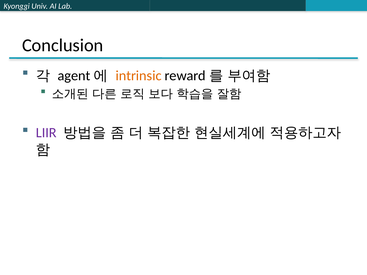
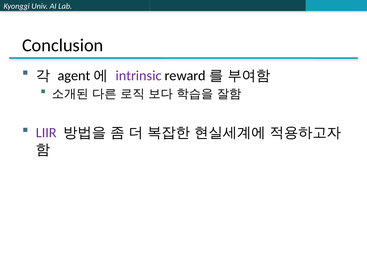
intrinsic colour: orange -> purple (139, 76)
